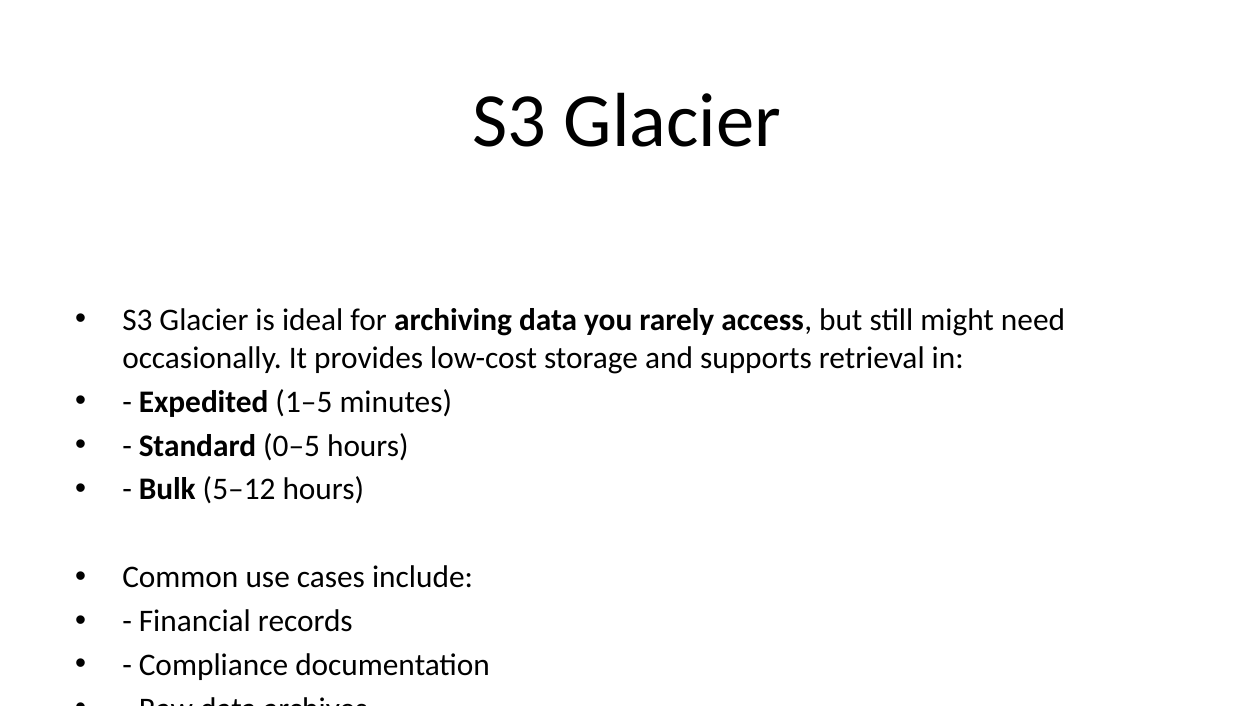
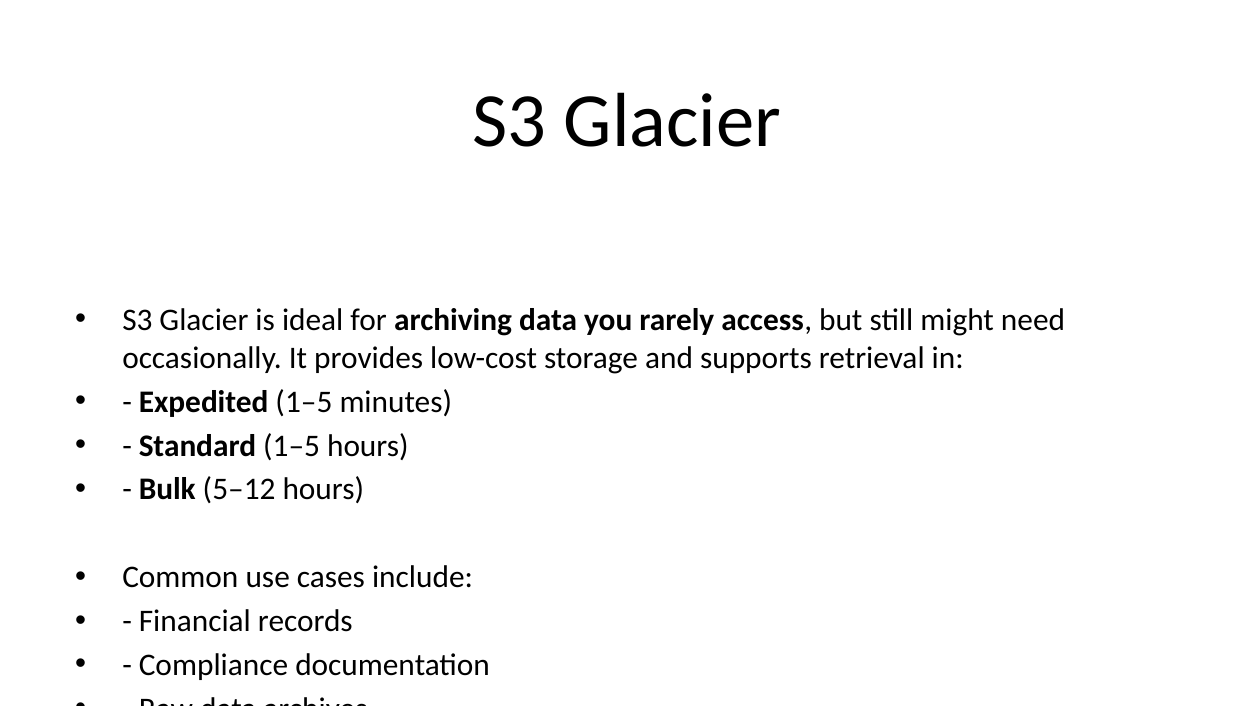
Standard 0–5: 0–5 -> 1–5 (292, 445)
